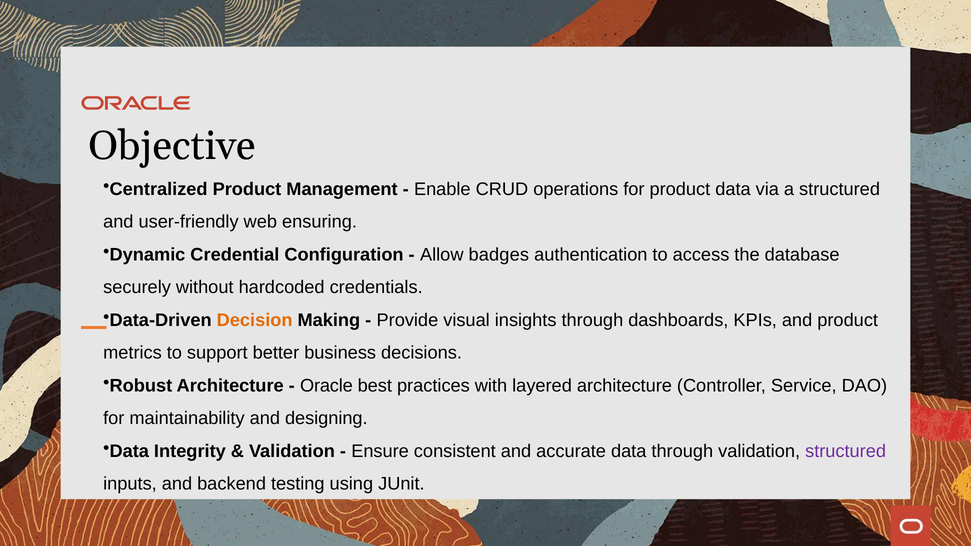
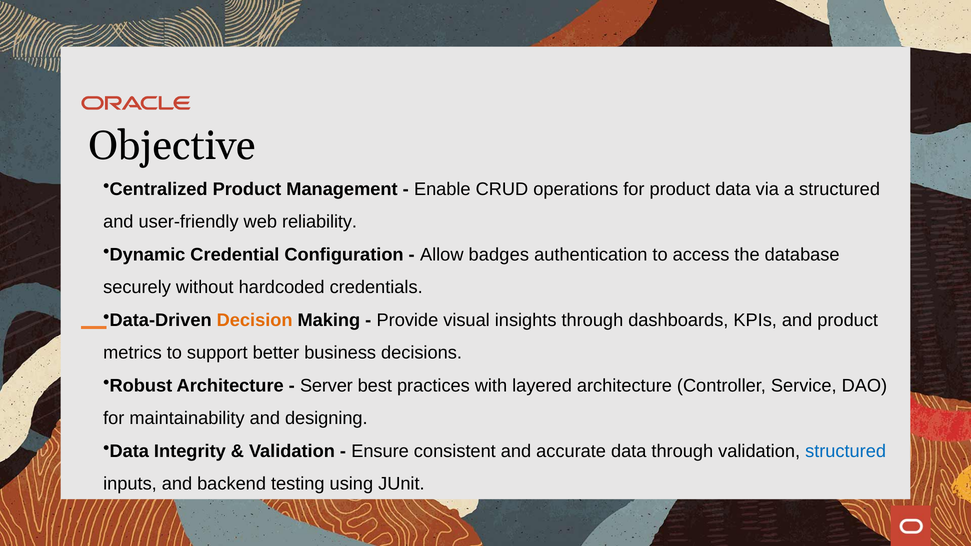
ensuring: ensuring -> reliability (320, 222)
Oracle: Oracle -> Server (326, 386)
structured colour: purple -> blue (846, 451)
